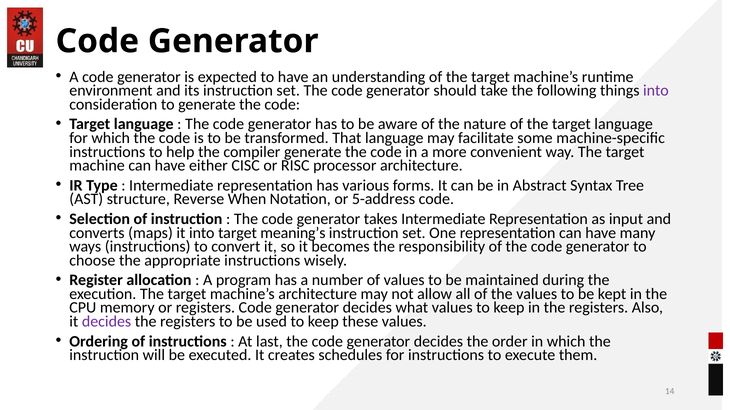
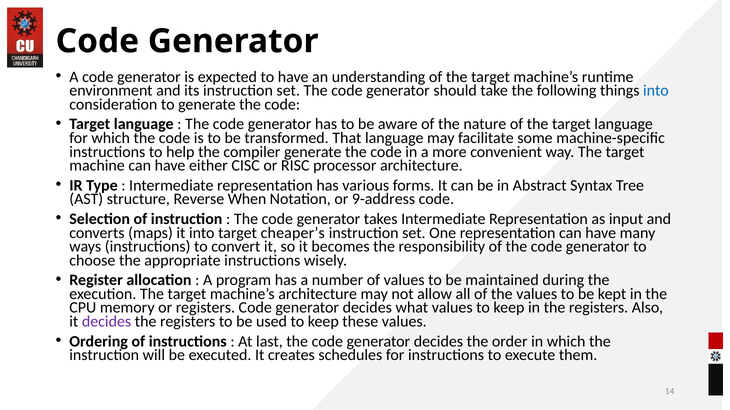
into colour: purple -> blue (656, 91)
5-address: 5-address -> 9-address (384, 199)
meaning’s: meaning’s -> cheaper’s (293, 233)
